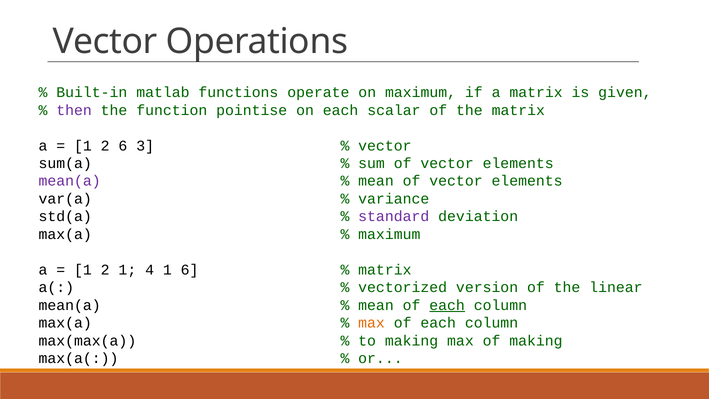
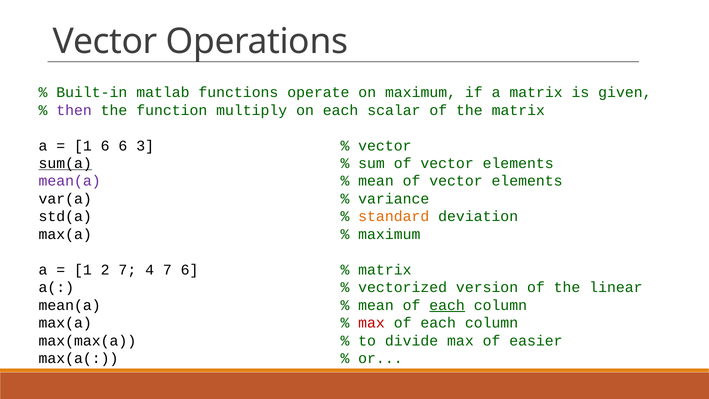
pointise: pointise -> multiply (252, 110)
2: 2 -> 6 (105, 146)
sum(a underline: none -> present (65, 163)
standard colour: purple -> orange (394, 216)
2 1: 1 -> 7 (127, 270)
4 1: 1 -> 7 (167, 270)
max colour: orange -> red (372, 323)
to making: making -> divide (412, 341)
of making: making -> easier (536, 341)
